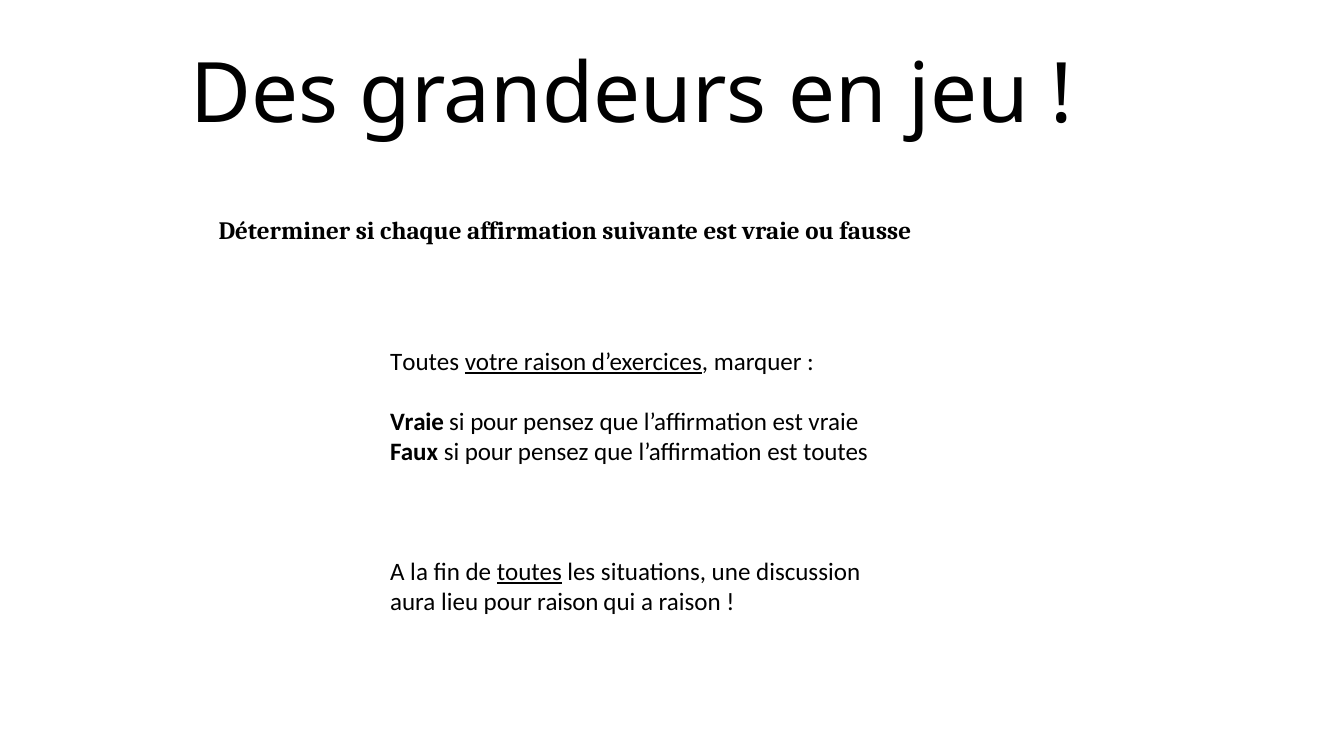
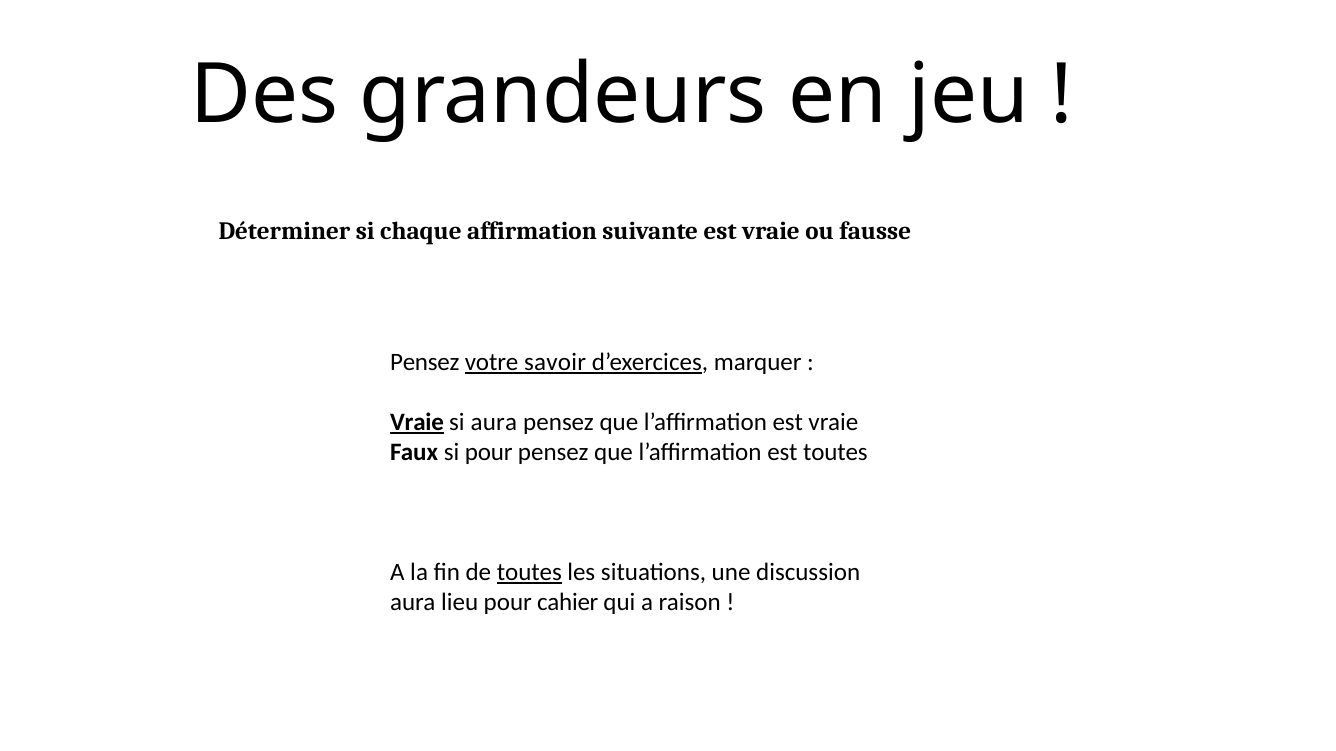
Toutes: Toutes -> Pensez (425, 362)
votre raison: raison -> savoir (555, 362)
Vraie underline: none -> present (417, 422)
pour: pour -> aura (494, 422)
pour raison: raison -> cahier (568, 603)
